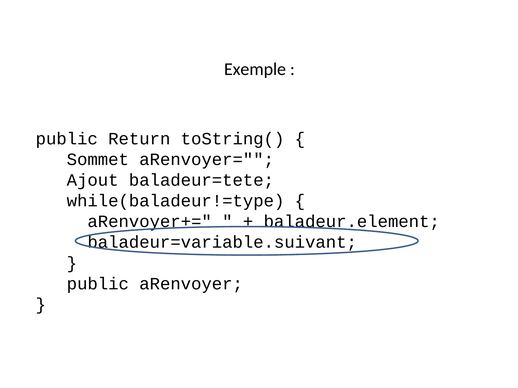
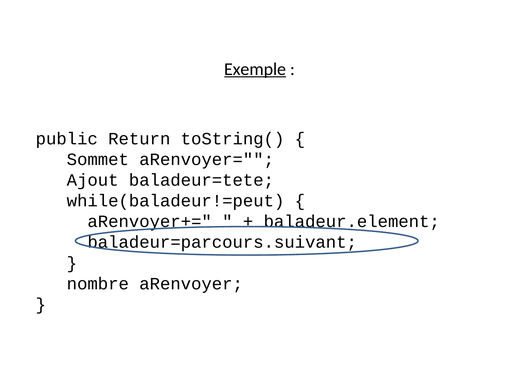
Exemple underline: none -> present (255, 69)
while(baladeur!=type: while(baladeur!=type -> while(baladeur!=peut (176, 201)
baladeur=variable.suivant: baladeur=variable.suivant -> baladeur=parcours.suivant (222, 243)
public: public -> nombre (98, 284)
